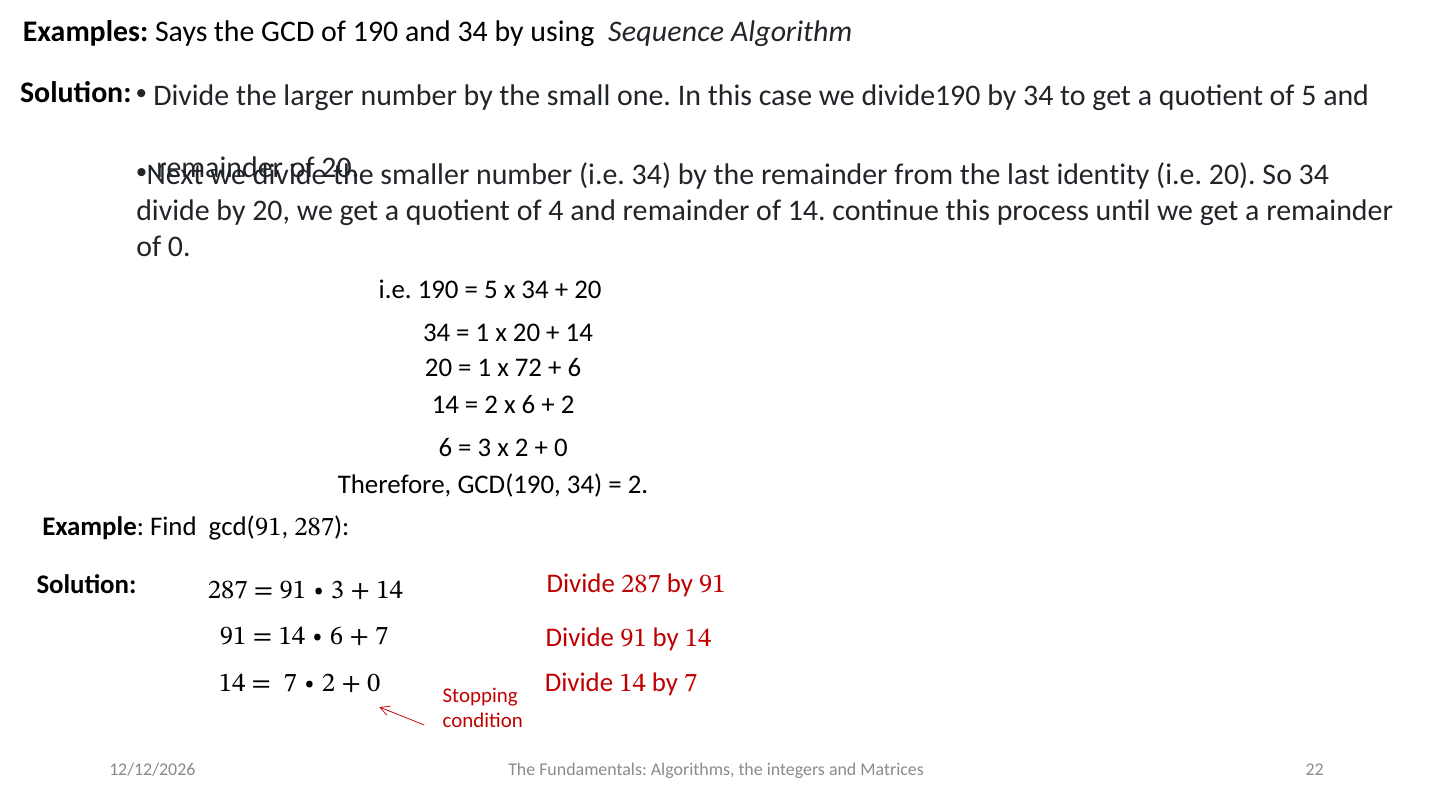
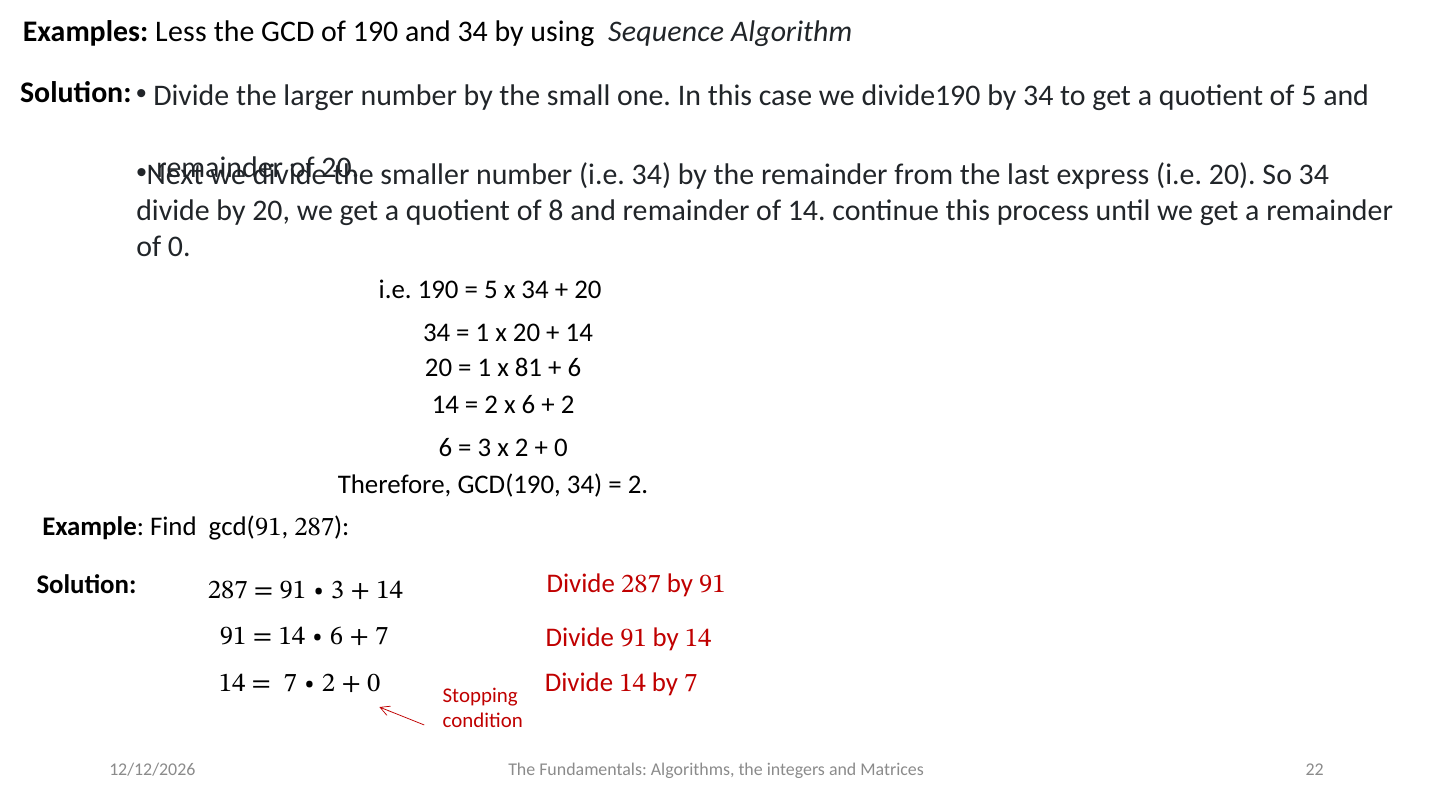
Says: Says -> Less (181, 31)
identity: identity -> express (1103, 175)
4: 4 -> 8 (556, 210)
72: 72 -> 81 (528, 368)
